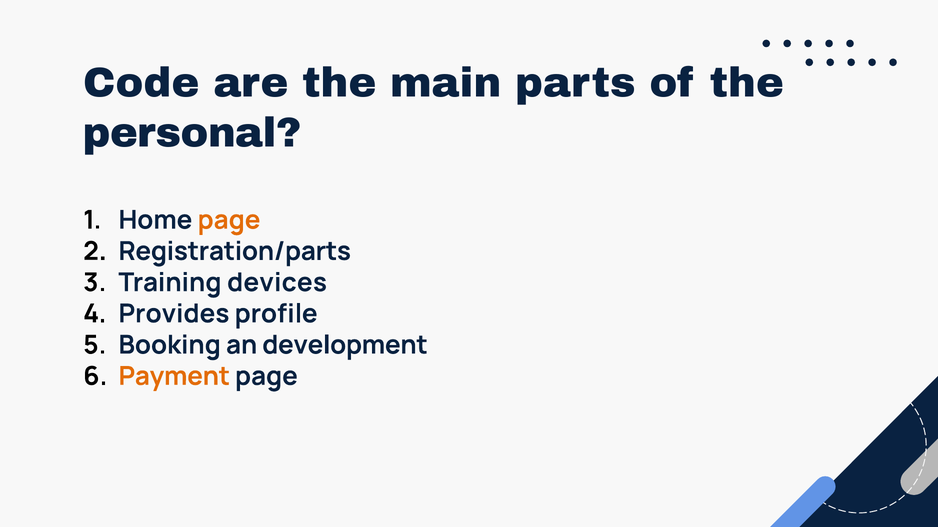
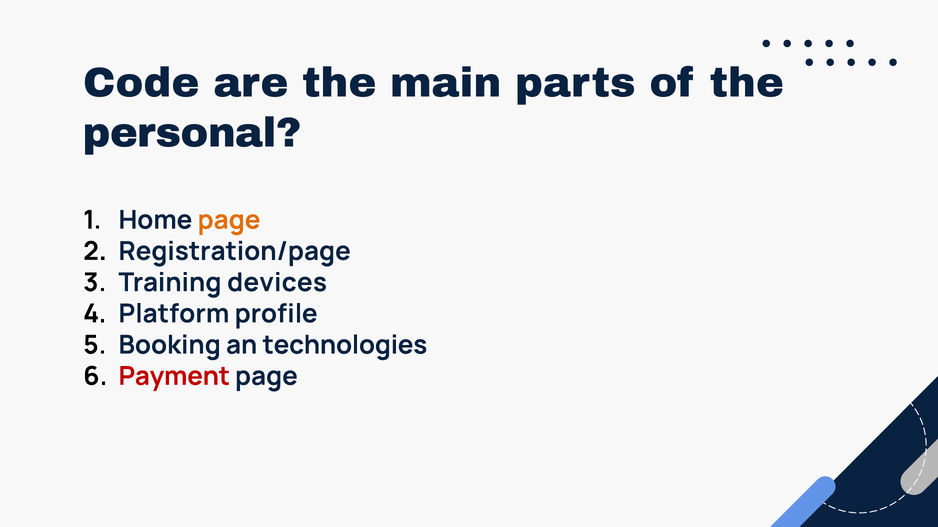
Registration/parts: Registration/parts -> Registration/page (235, 252)
Provides: Provides -> Platform (174, 314)
development: development -> technologies (345, 345)
Payment colour: orange -> red (174, 377)
